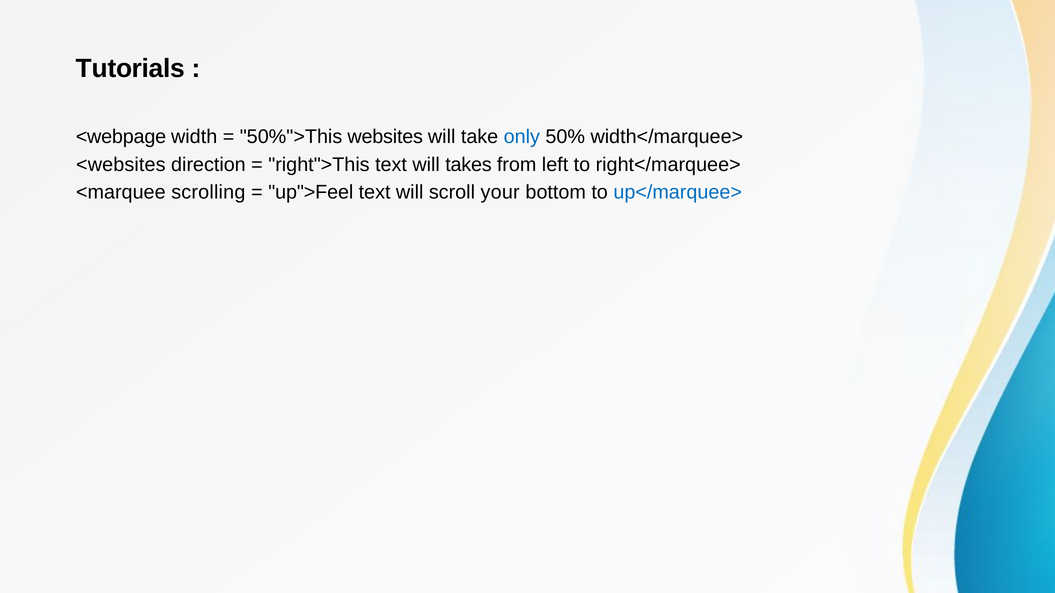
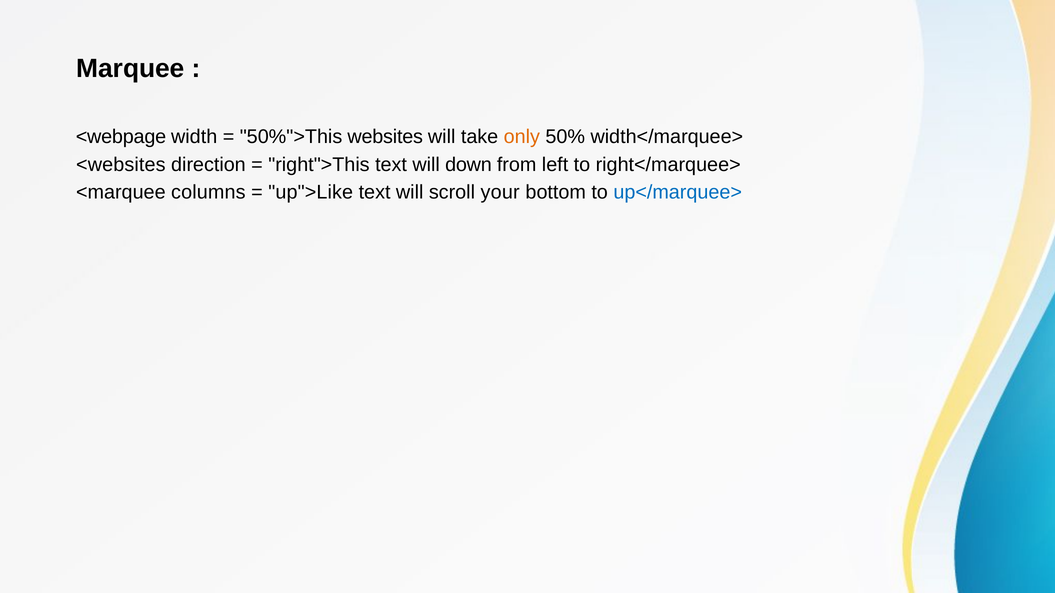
Tutorials: Tutorials -> Marquee (130, 69)
only colour: blue -> orange (522, 137)
takes: takes -> down (468, 165)
scrolling: scrolling -> columns (208, 192)
up">Feel: up">Feel -> up">Like (311, 192)
